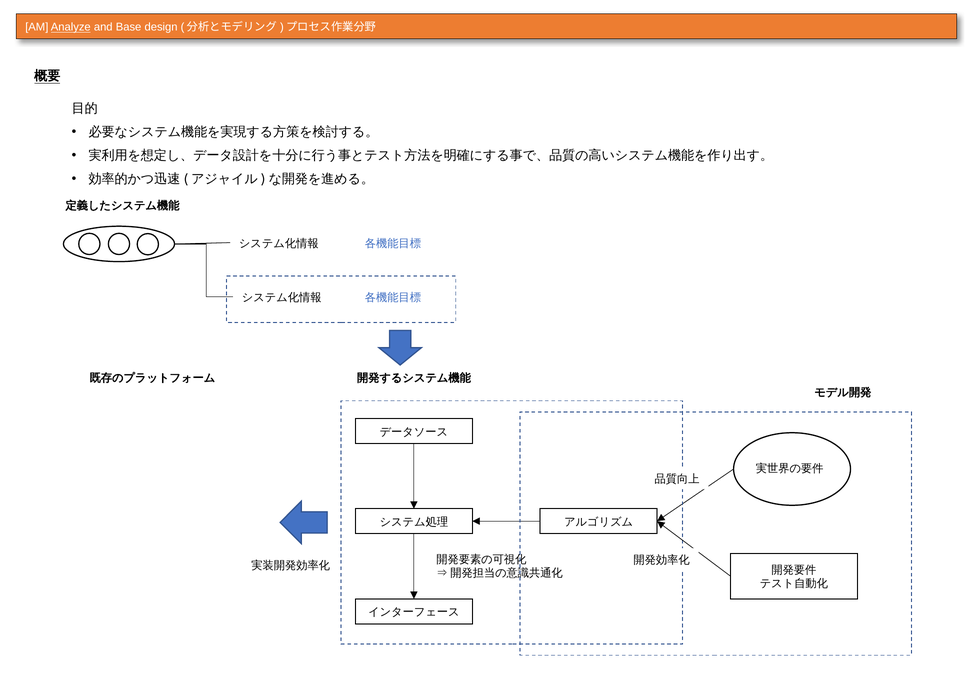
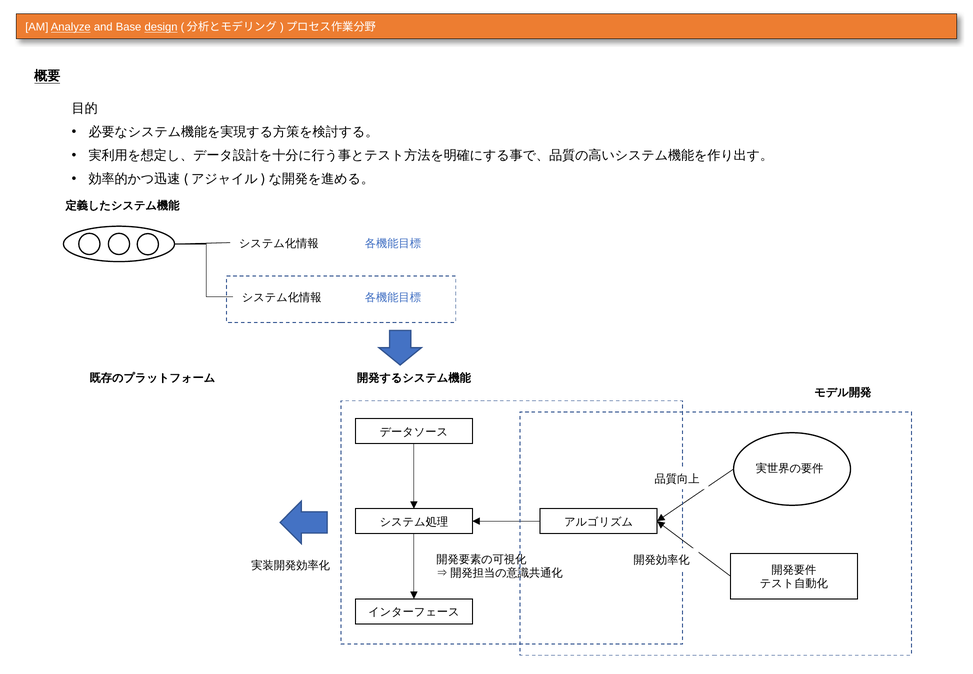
design underline: none -> present (161, 27)
